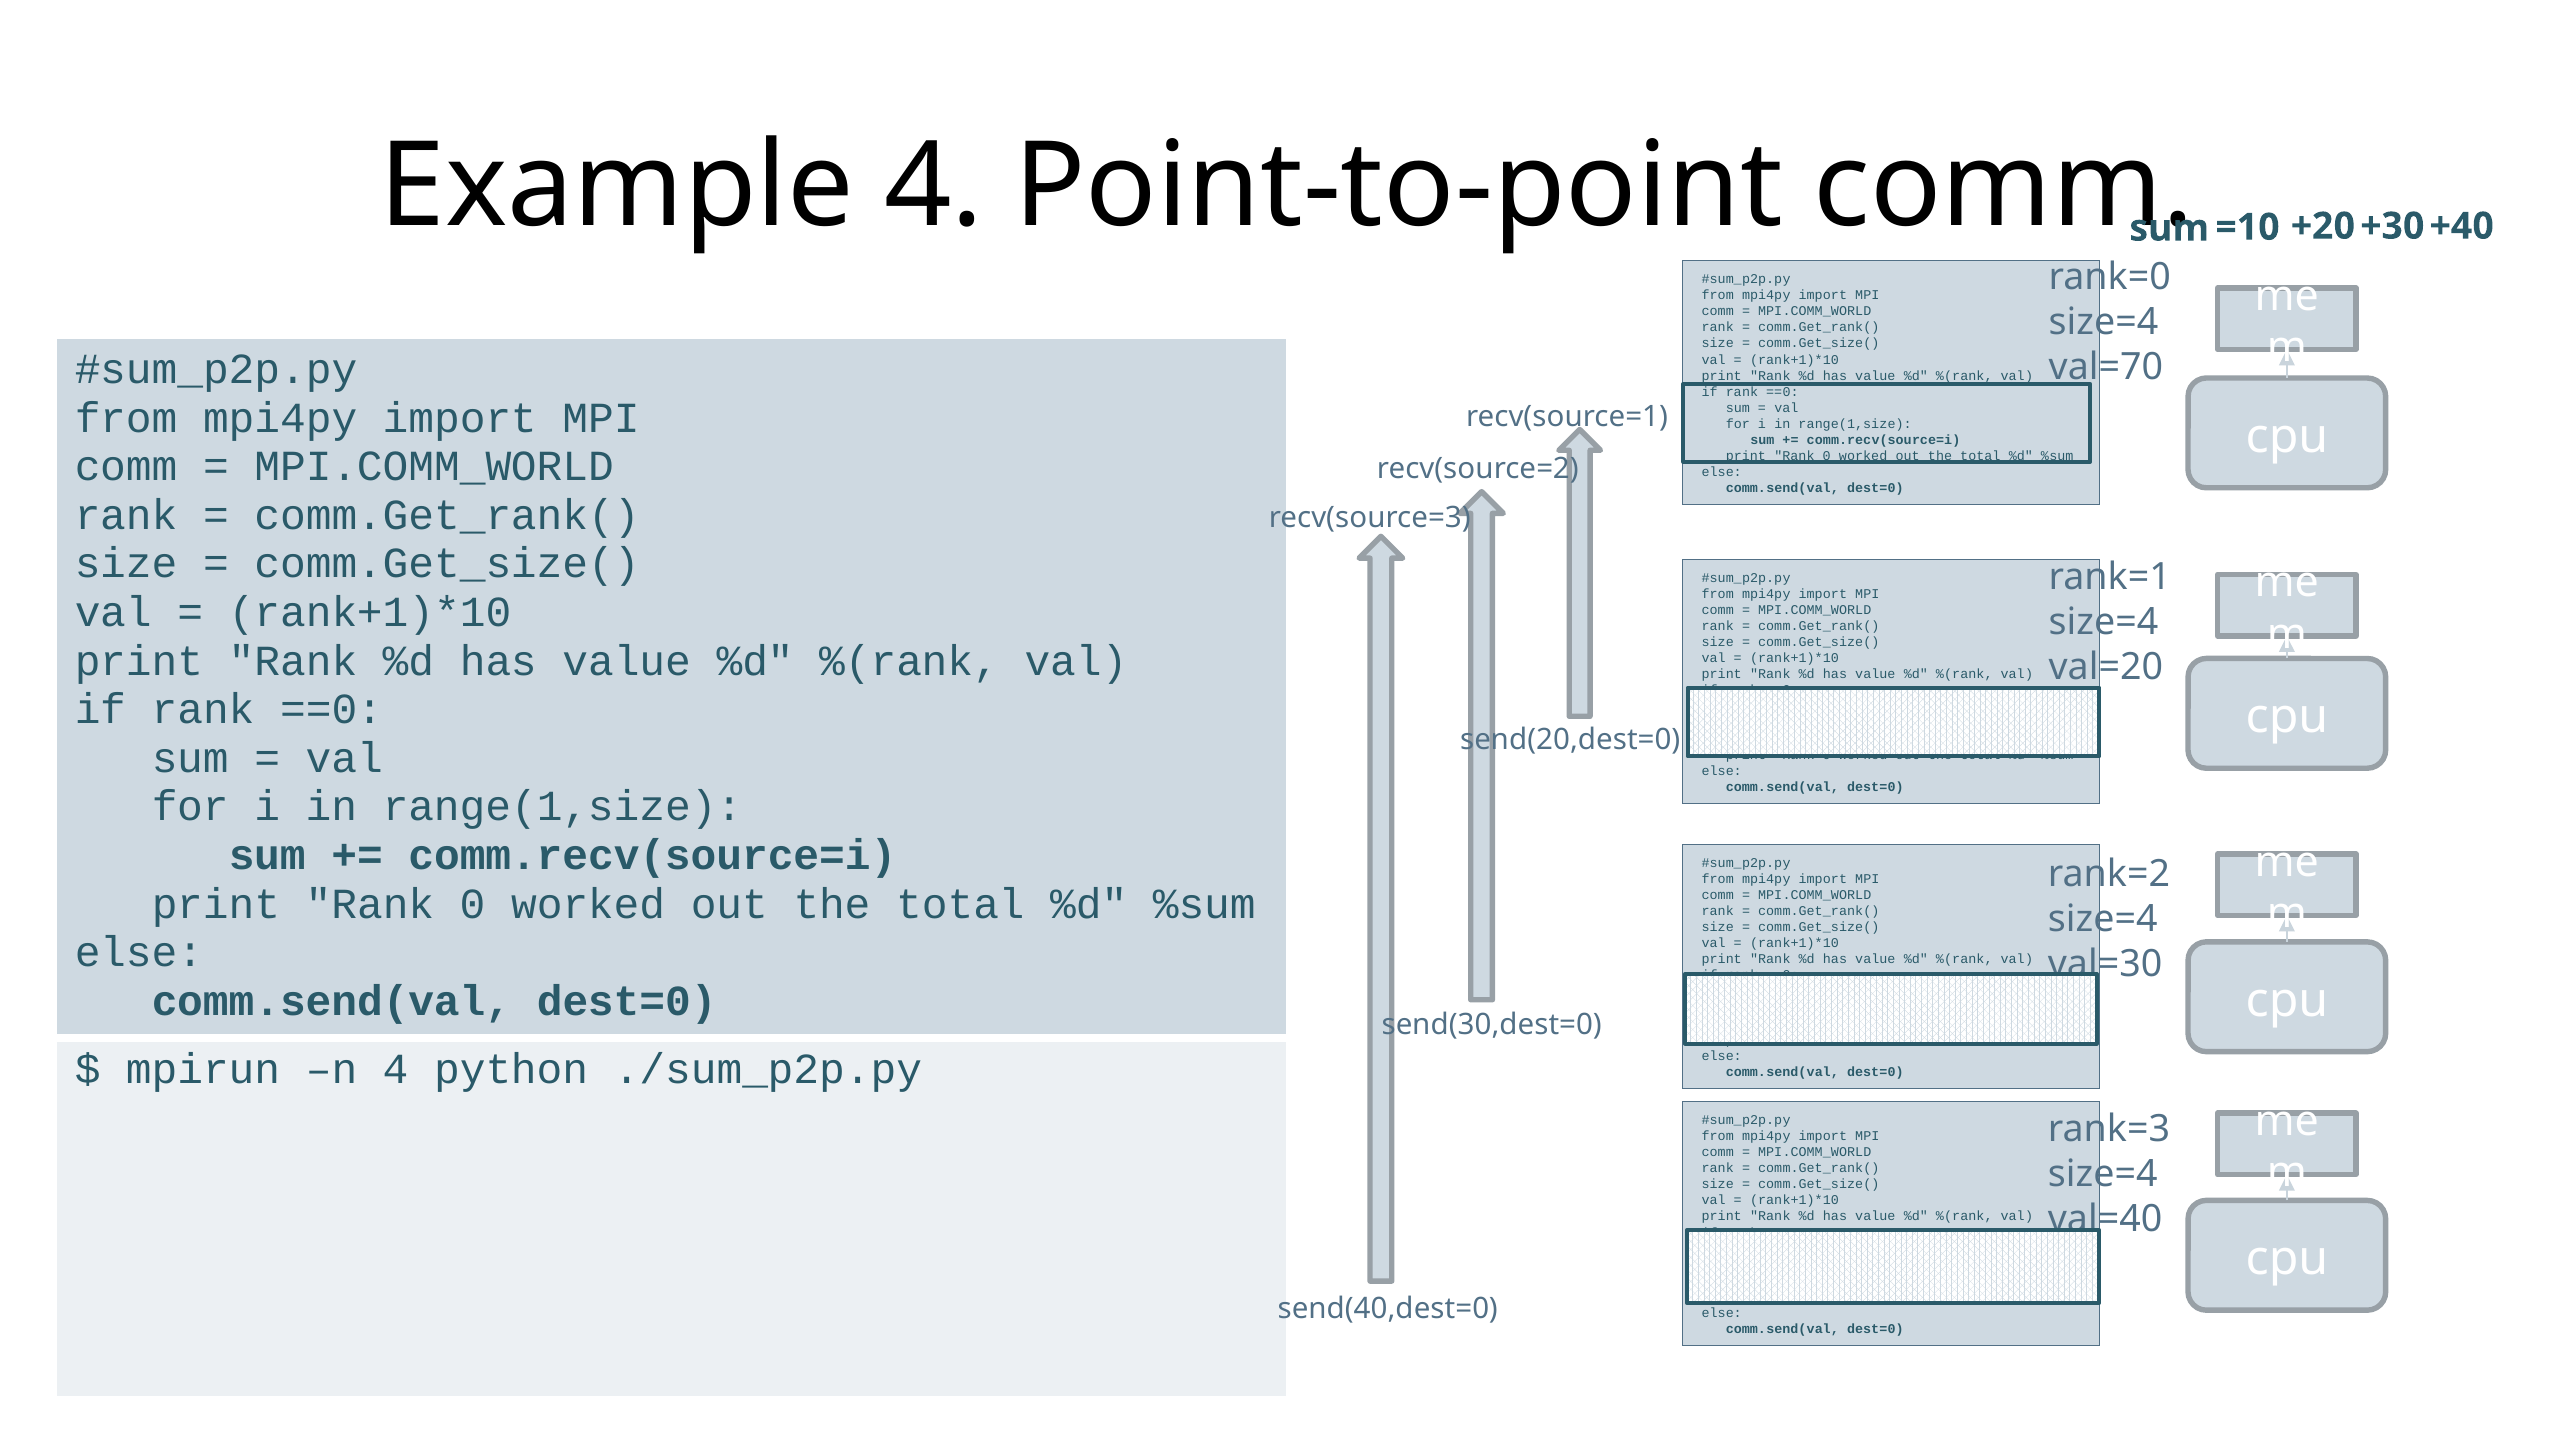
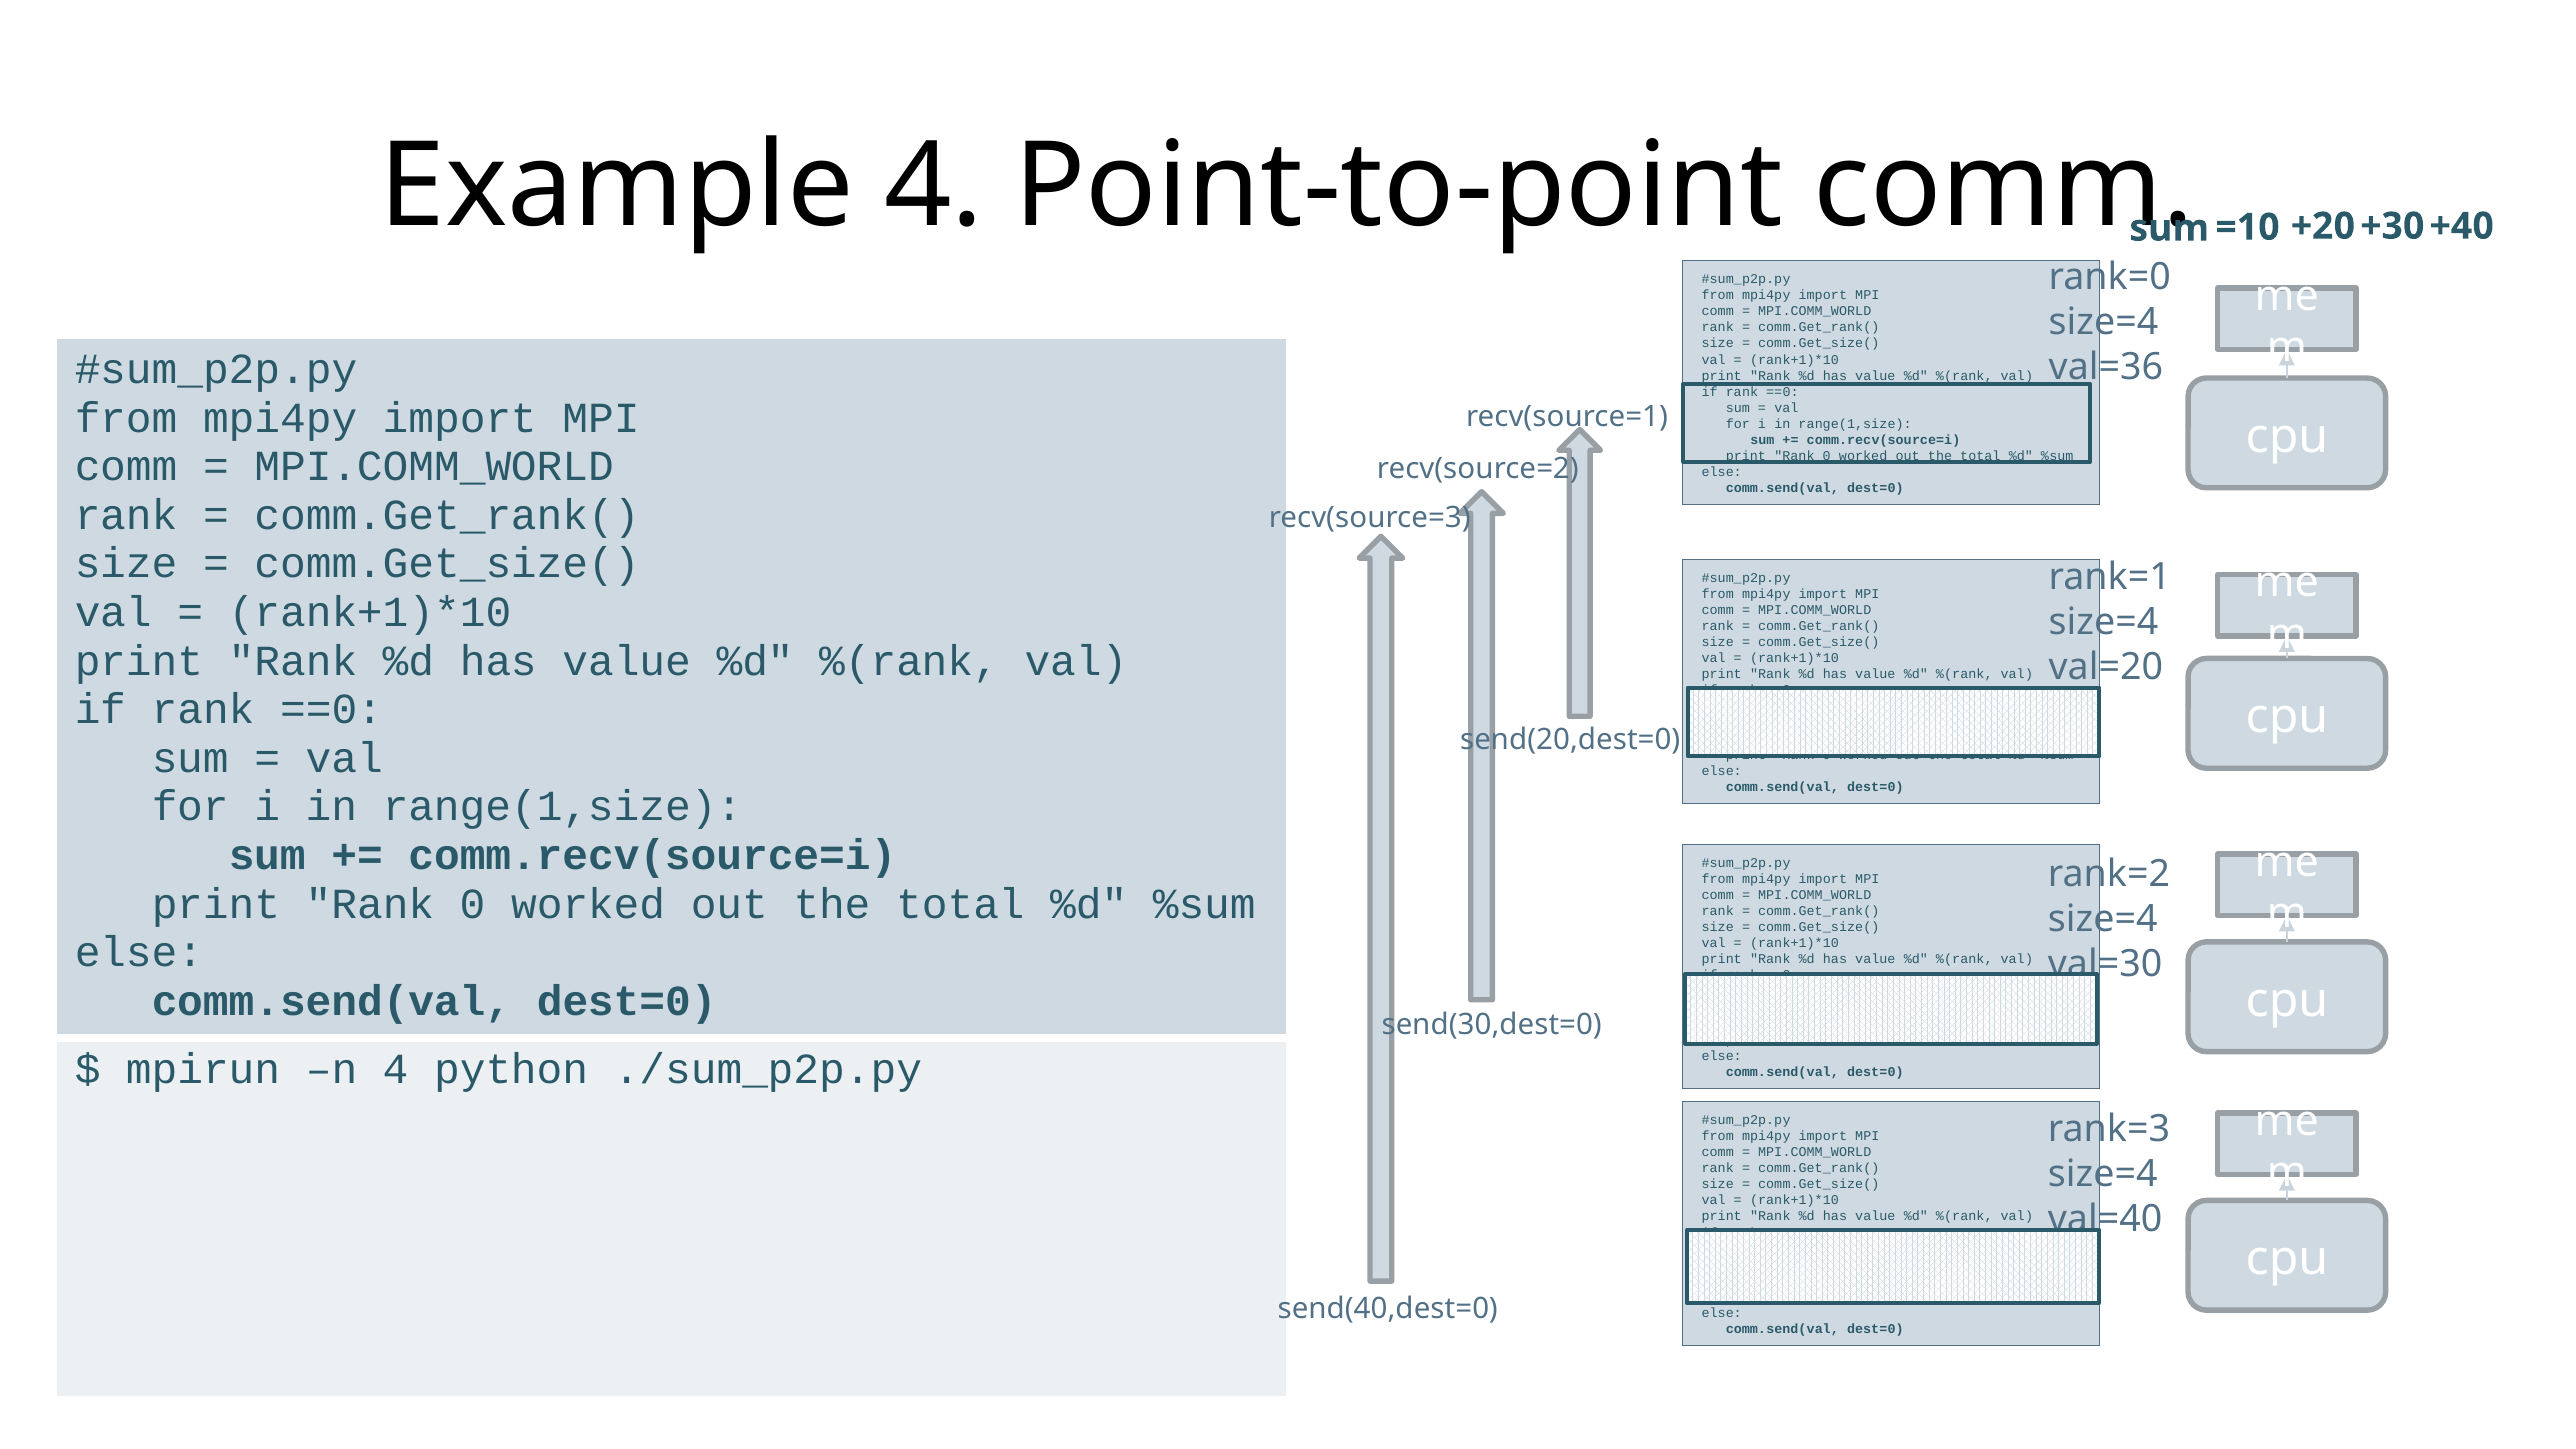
val=70: val=70 -> val=36 (2106, 367)
